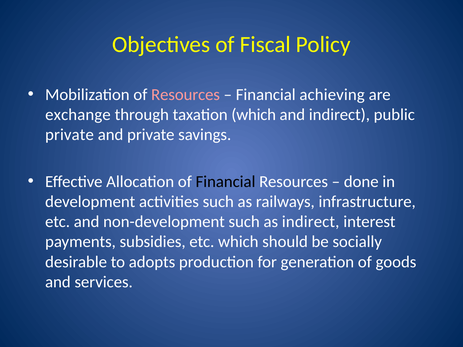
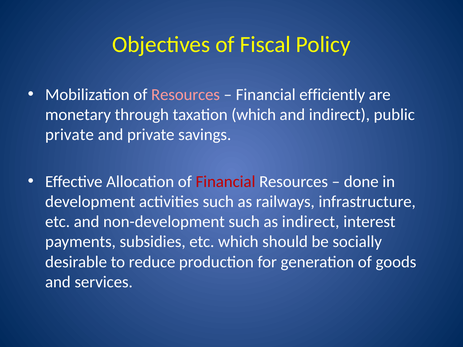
achieving: achieving -> efficiently (332, 95)
exchange: exchange -> monetary (78, 115)
Financial colour: black -> red (226, 182)
adopts: adopts -> reduce (152, 262)
